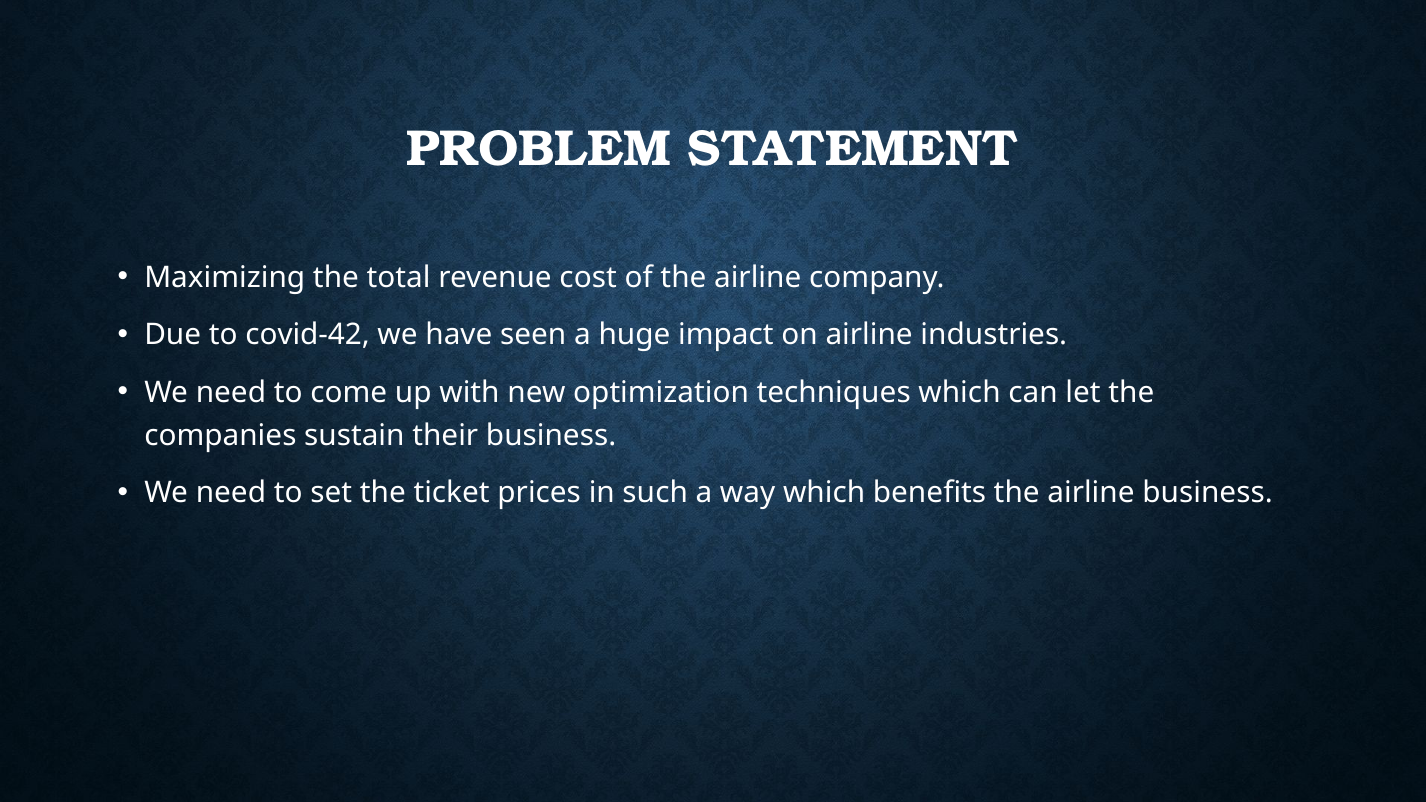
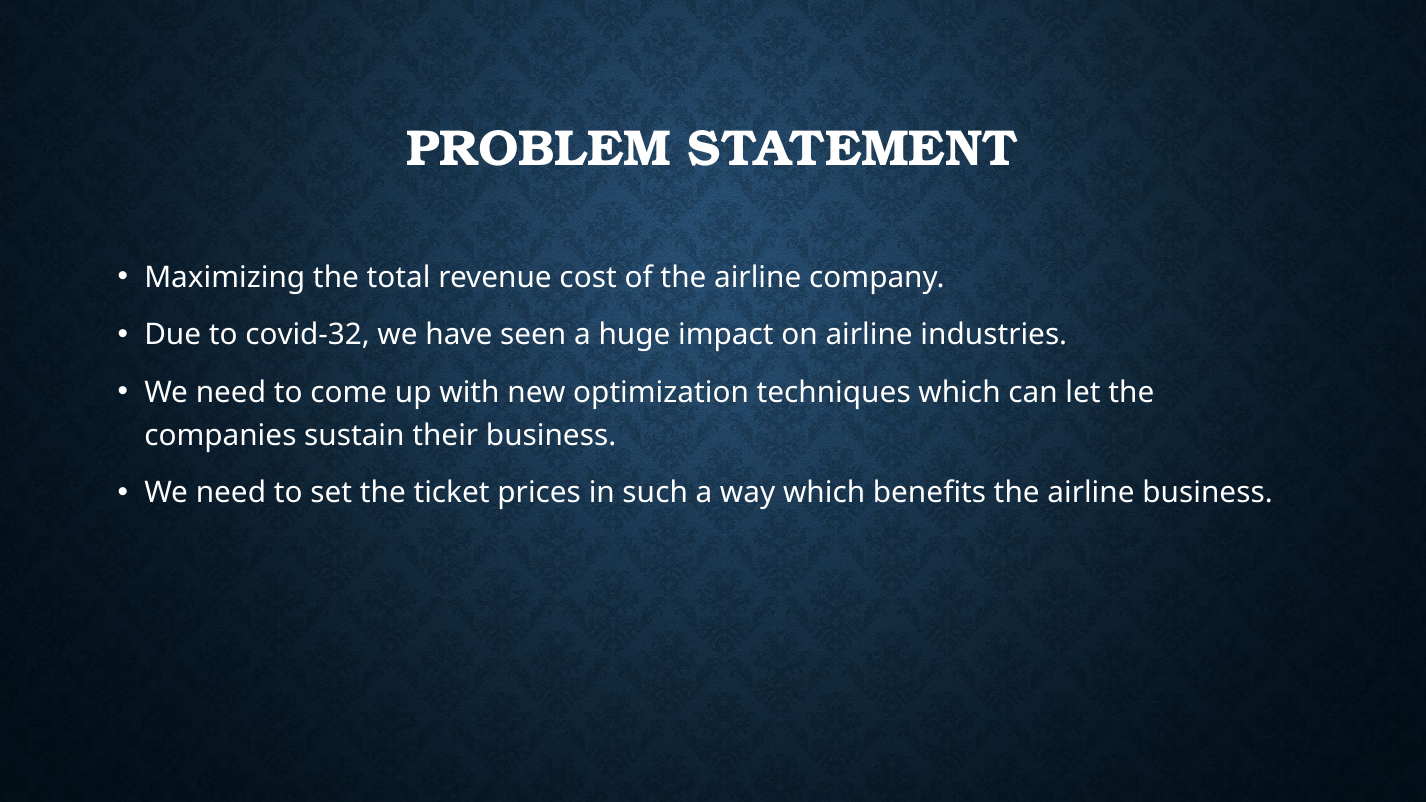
covid-42: covid-42 -> covid-32 (308, 335)
